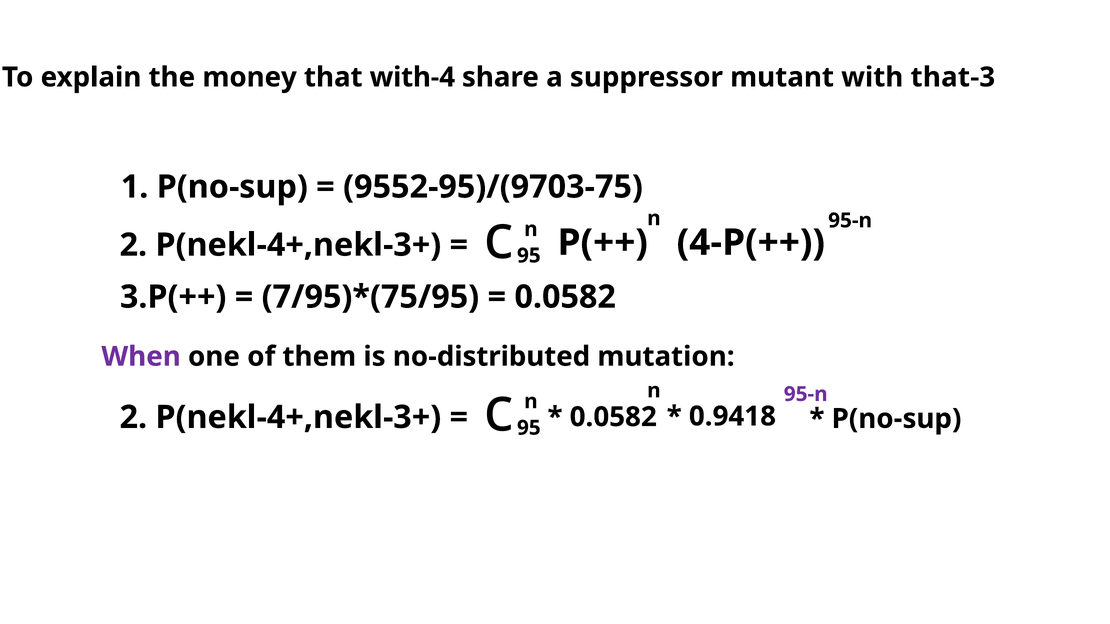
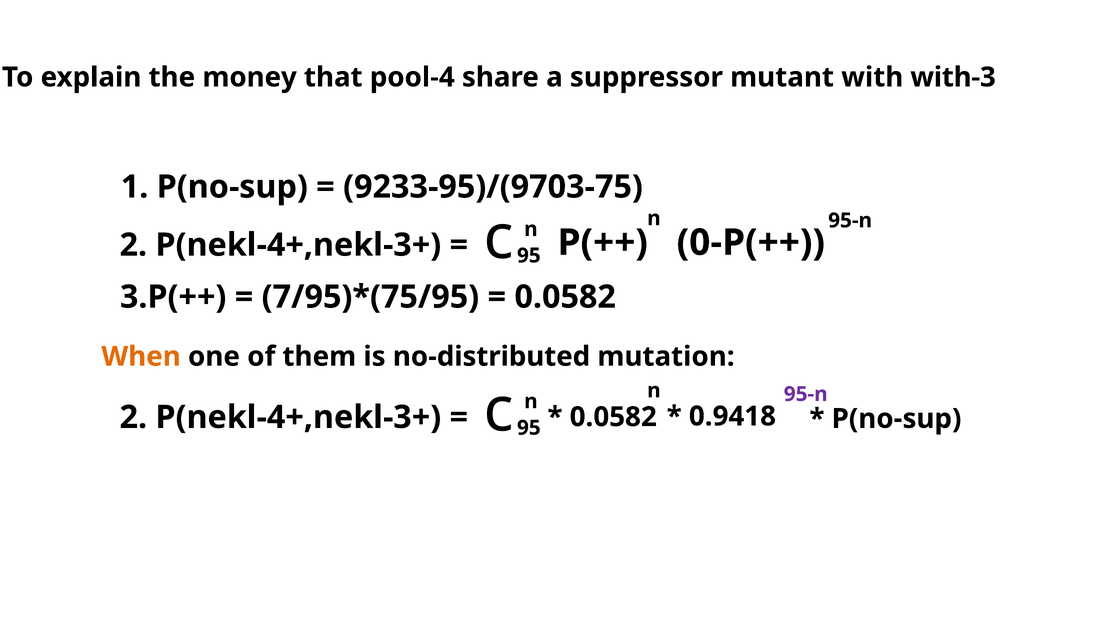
with-4: with-4 -> pool-4 (412, 77)
that-3: that-3 -> with-3 (953, 77)
9552-95)/(9703-75: 9552-95)/(9703-75 -> 9233-95)/(9703-75 (493, 187)
4-P(++: 4-P(++ -> 0-P(++ (751, 243)
When colour: purple -> orange (141, 357)
